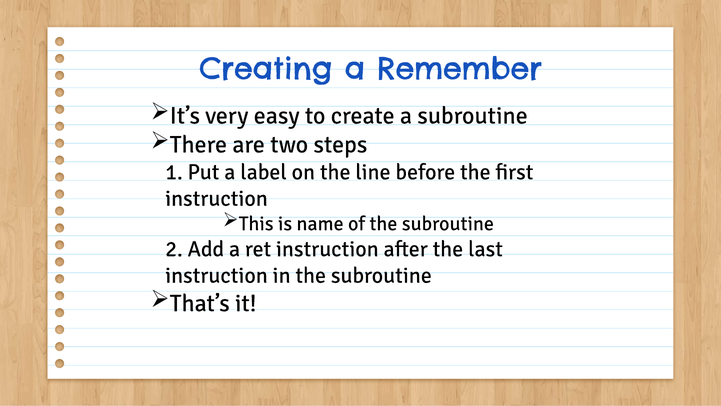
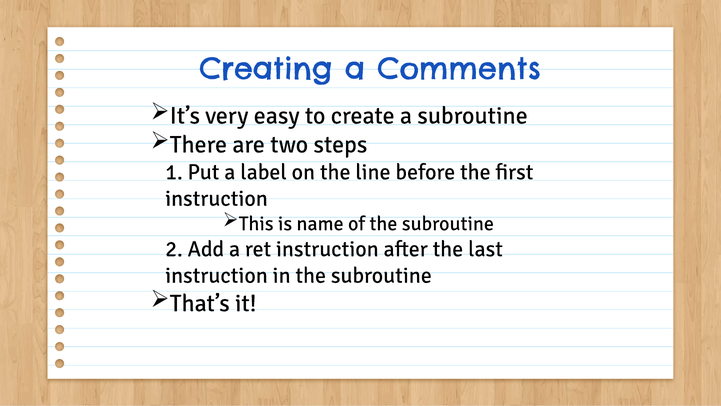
Remember: Remember -> Comments (459, 69)
